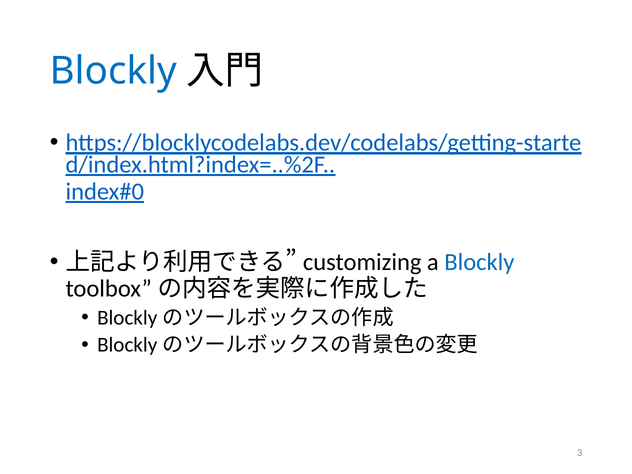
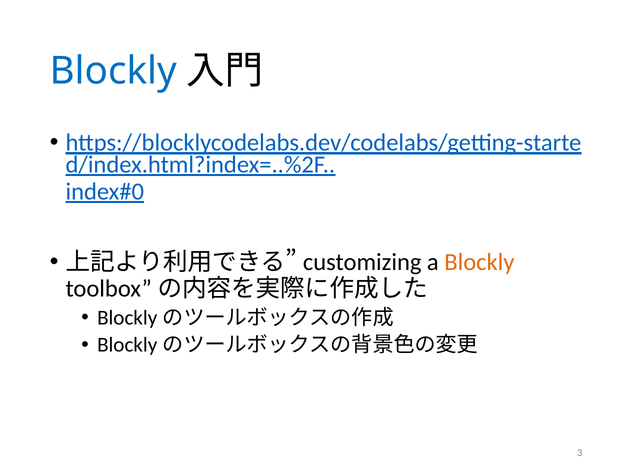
Blockly colour: blue -> orange (479, 262)
